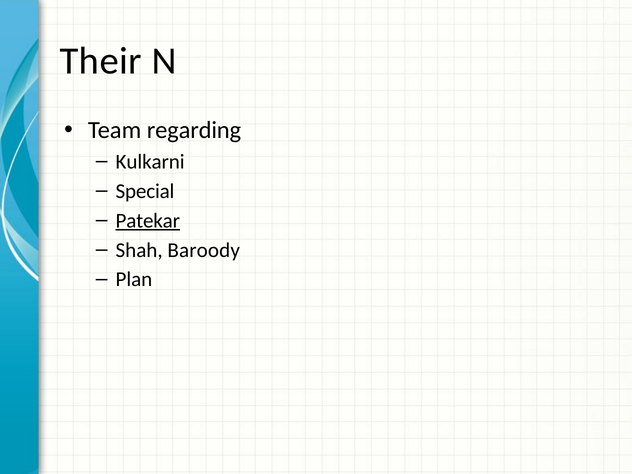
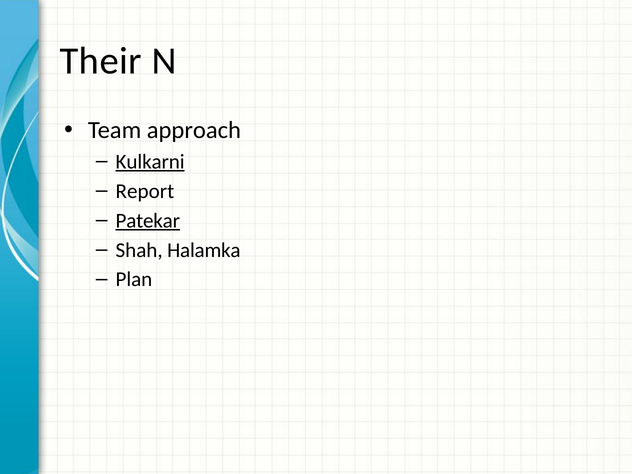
regarding: regarding -> approach (194, 130)
Kulkarni underline: none -> present (150, 162)
Special: Special -> Report (145, 191)
Baroody: Baroody -> Halamka (204, 250)
